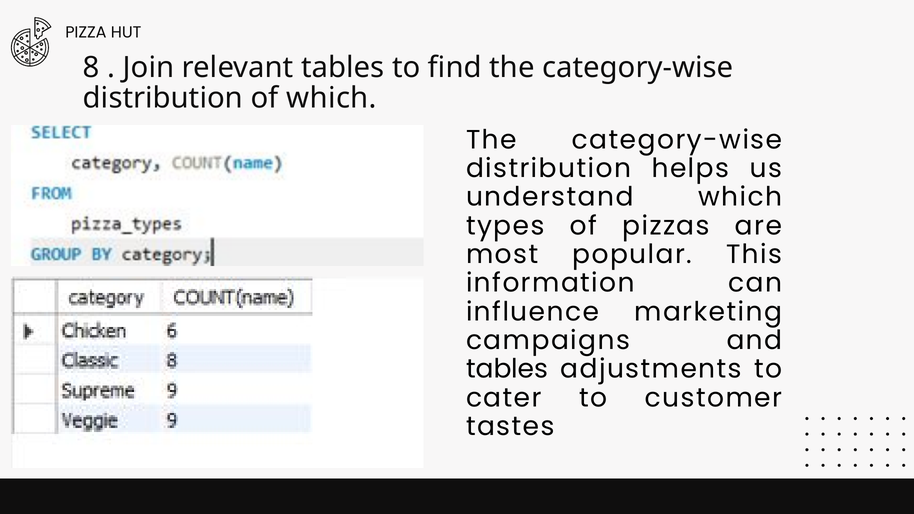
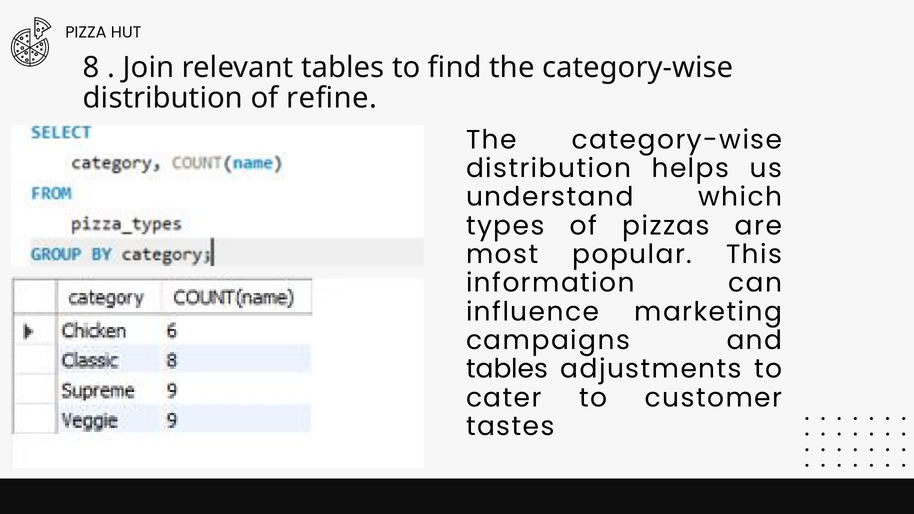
of which: which -> refine (332, 98)
